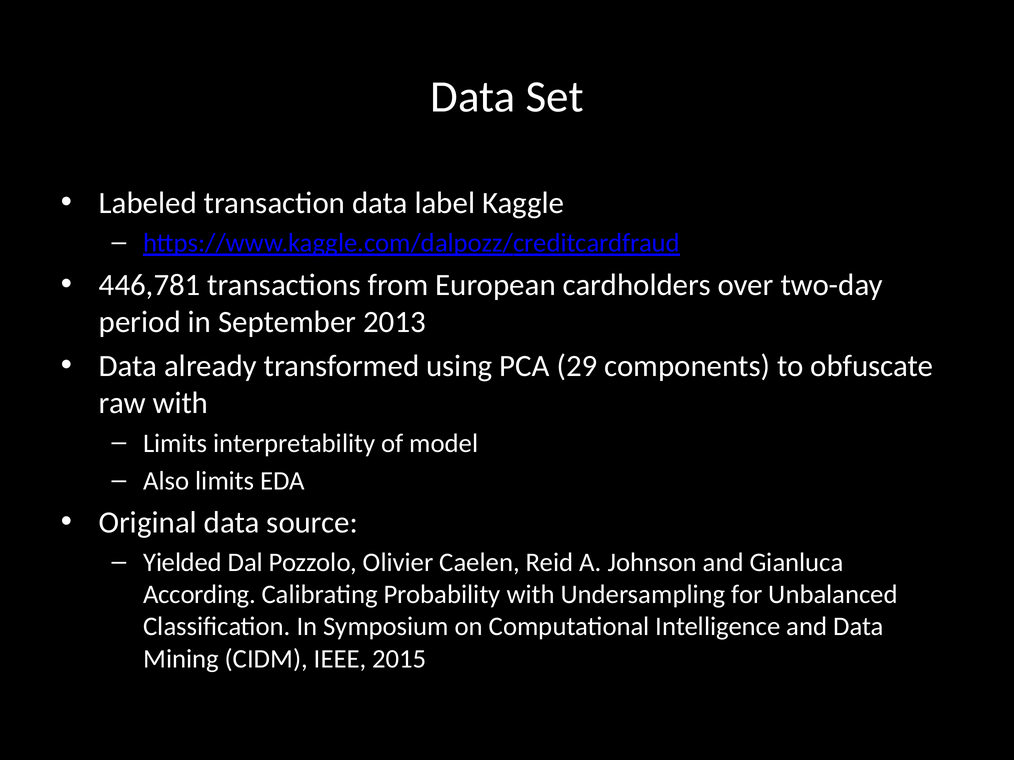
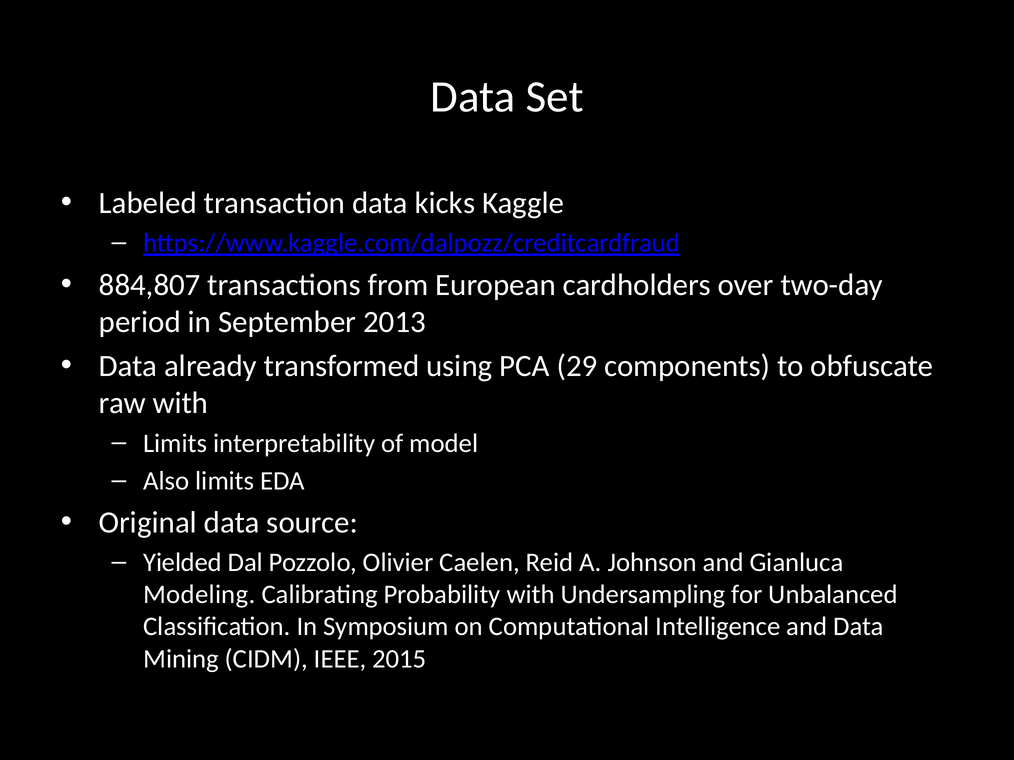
label: label -> kicks (445, 203)
446,781: 446,781 -> 884,807 (150, 285)
According: According -> Modeling (199, 595)
